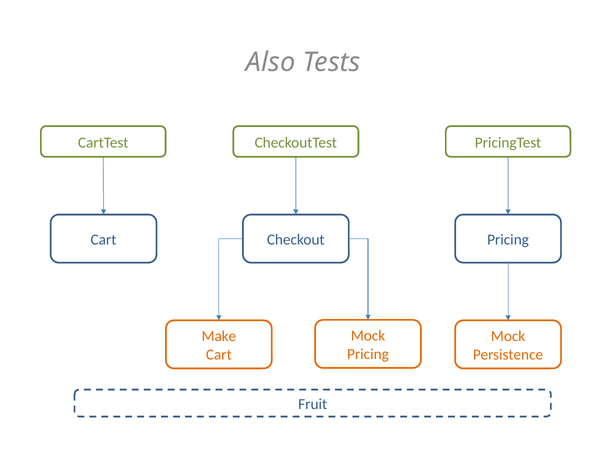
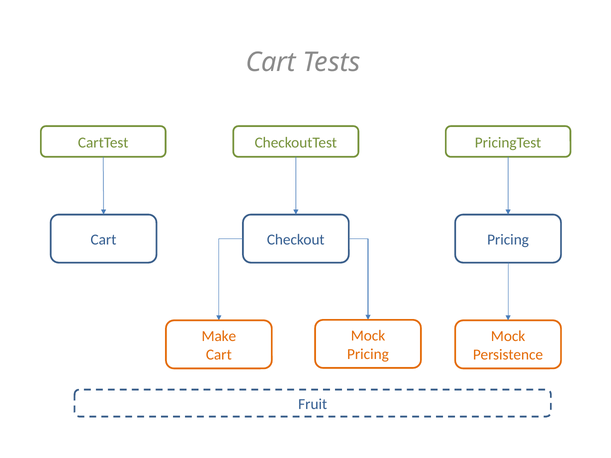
Also: Also -> Cart (271, 62)
